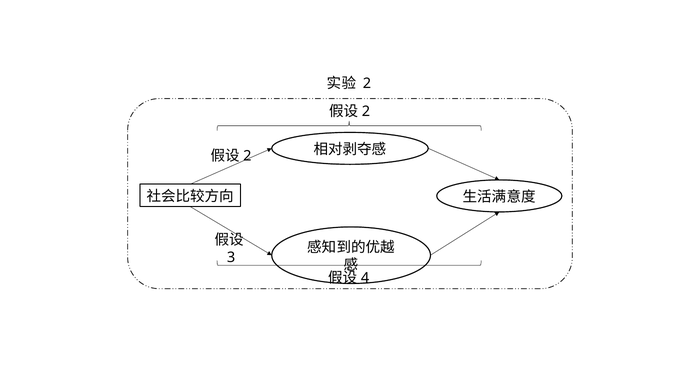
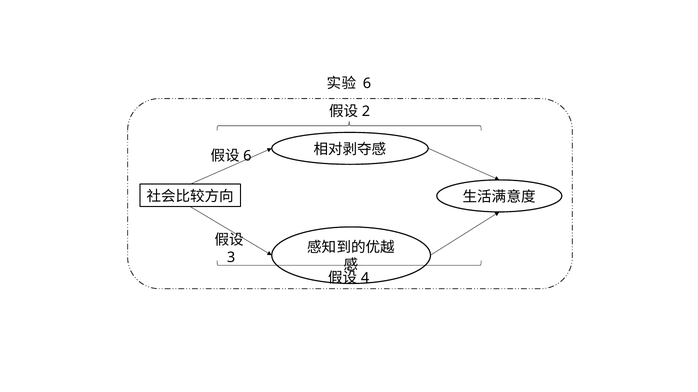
2: 2 -> 6 (367, 83)
2: 2 -> 6 (247, 156)
